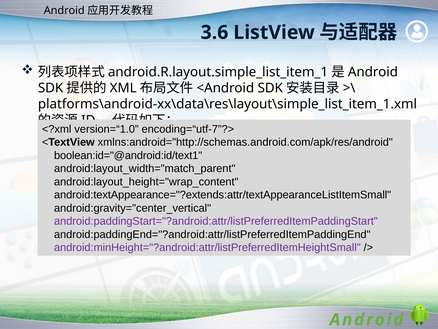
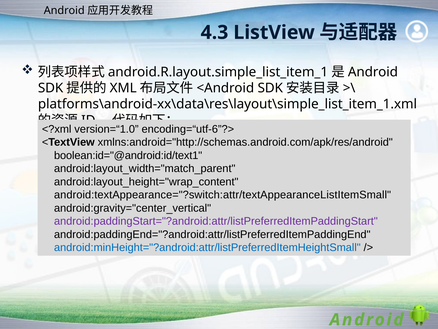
3.6: 3.6 -> 4.3 (214, 32)
encoding=“utf-7”?>: encoding=“utf-7”?> -> encoding=“utf-6”?> (188, 129)
android:textAppearance="?extends:attr/textAppearanceListItemSmall: android:textAppearance="?extends:attr/textAppearanceListItemSmall -> android:textAppearance="?switch:attr/textAppearanceListItemSmall (223, 195)
android:minHeight="?android:attr/listPreferredItemHeightSmall colour: purple -> blue (207, 247)
